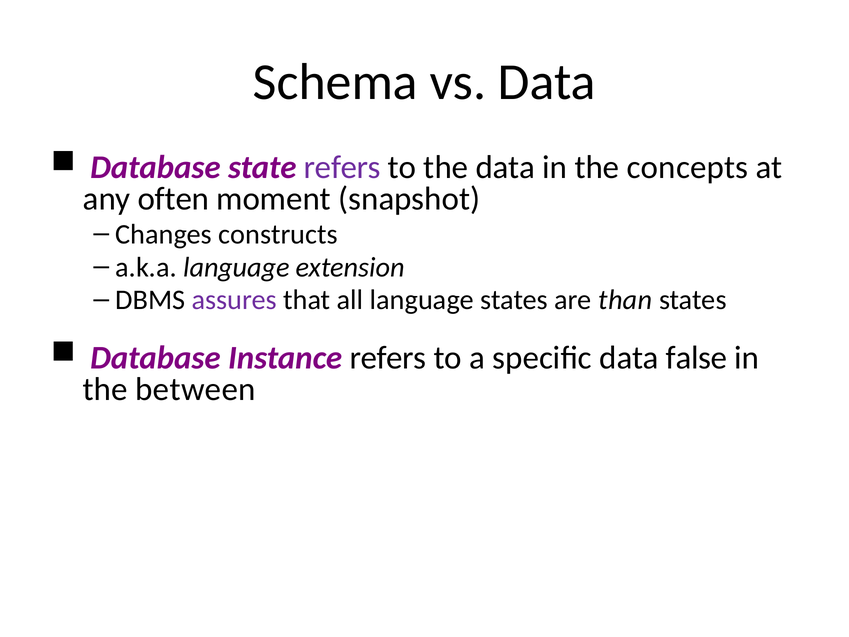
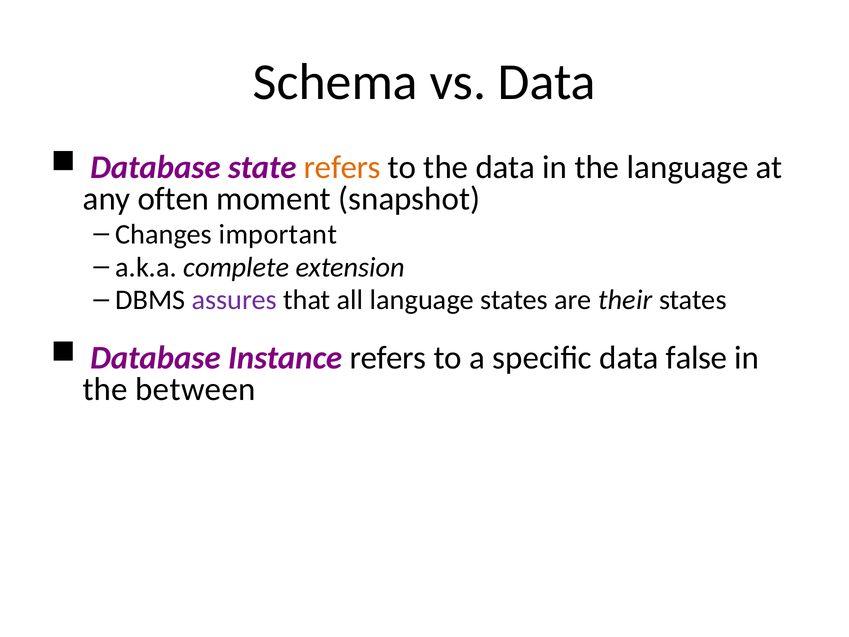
refers colour: purple -> orange (342, 167)
the concepts: concepts -> language (688, 167)
constructs: constructs -> important (278, 234)
a.k.a language: language -> complete (236, 267)
than: than -> their (625, 300)
